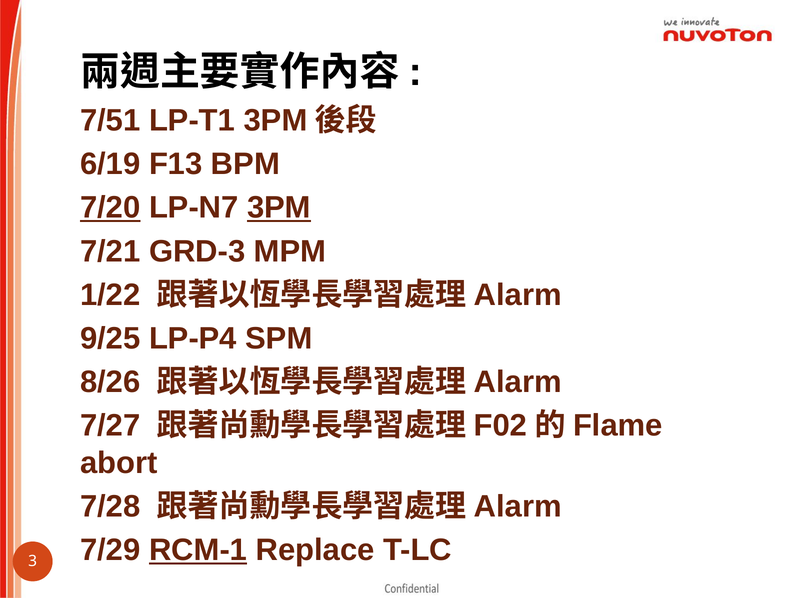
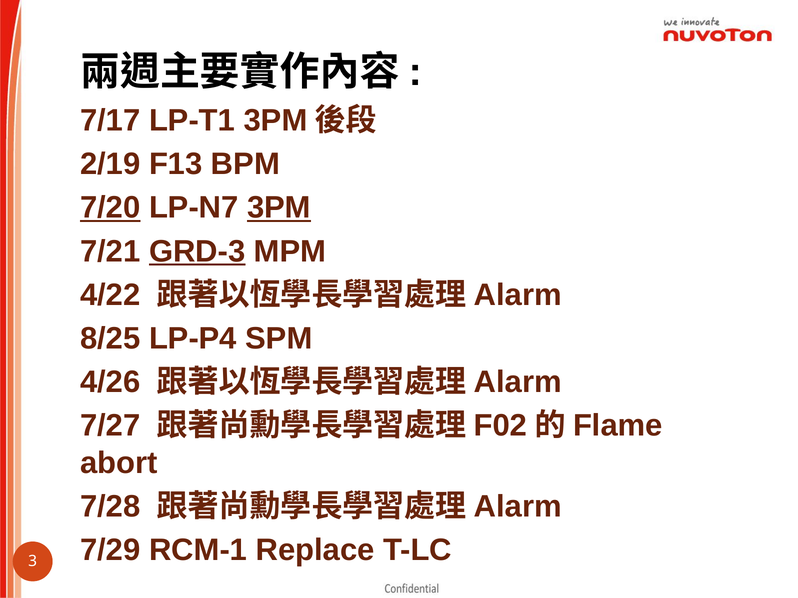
7/51: 7/51 -> 7/17 (110, 121)
6/19: 6/19 -> 2/19 (110, 164)
GRD-3 underline: none -> present (197, 252)
1/22: 1/22 -> 4/22 (110, 295)
9/25: 9/25 -> 8/25 (110, 339)
8/26: 8/26 -> 4/26 (110, 382)
RCM-1 underline: present -> none (198, 551)
